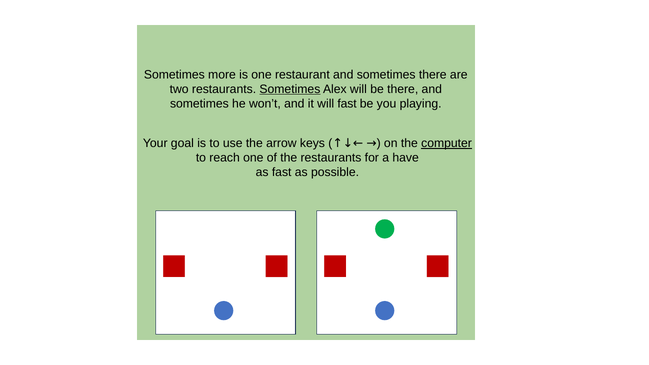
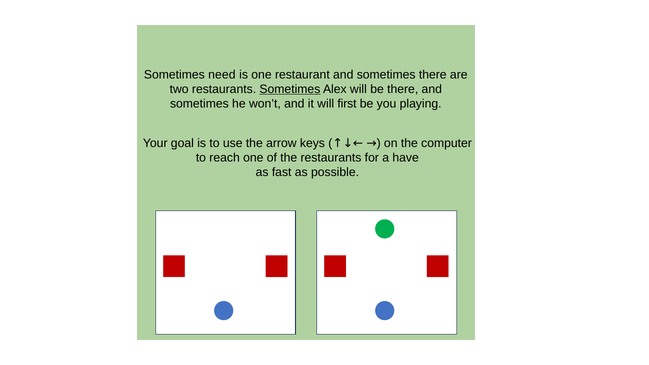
more: more -> need (222, 75)
will fast: fast -> first (347, 104)
computer underline: present -> none (447, 143)
